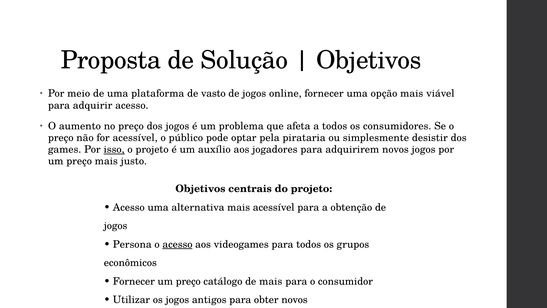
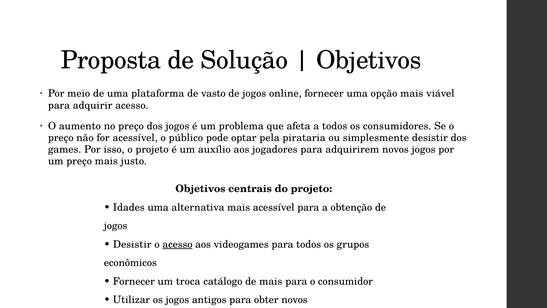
isso underline: present -> none (114, 149)
Acesso: Acesso -> Idades (129, 207)
Persona: Persona -> Desistir (132, 244)
Fornecer um preço: preço -> troca (188, 281)
